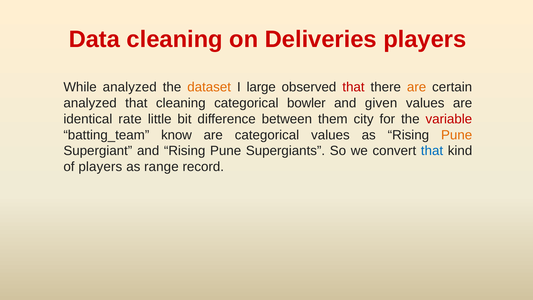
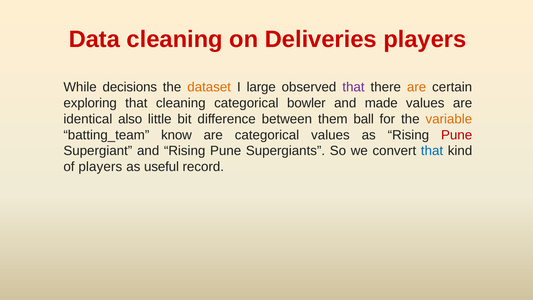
While analyzed: analyzed -> decisions (130, 87)
that colour: red -> purple (353, 87)
analyzed: analyzed -> exploring (90, 103)
given: given -> made (381, 103)
rate: rate -> also (130, 119)
city: city -> ball (364, 119)
variable colour: red -> orange (449, 119)
Pune colour: orange -> red (457, 135)
range: range -> useful (162, 167)
